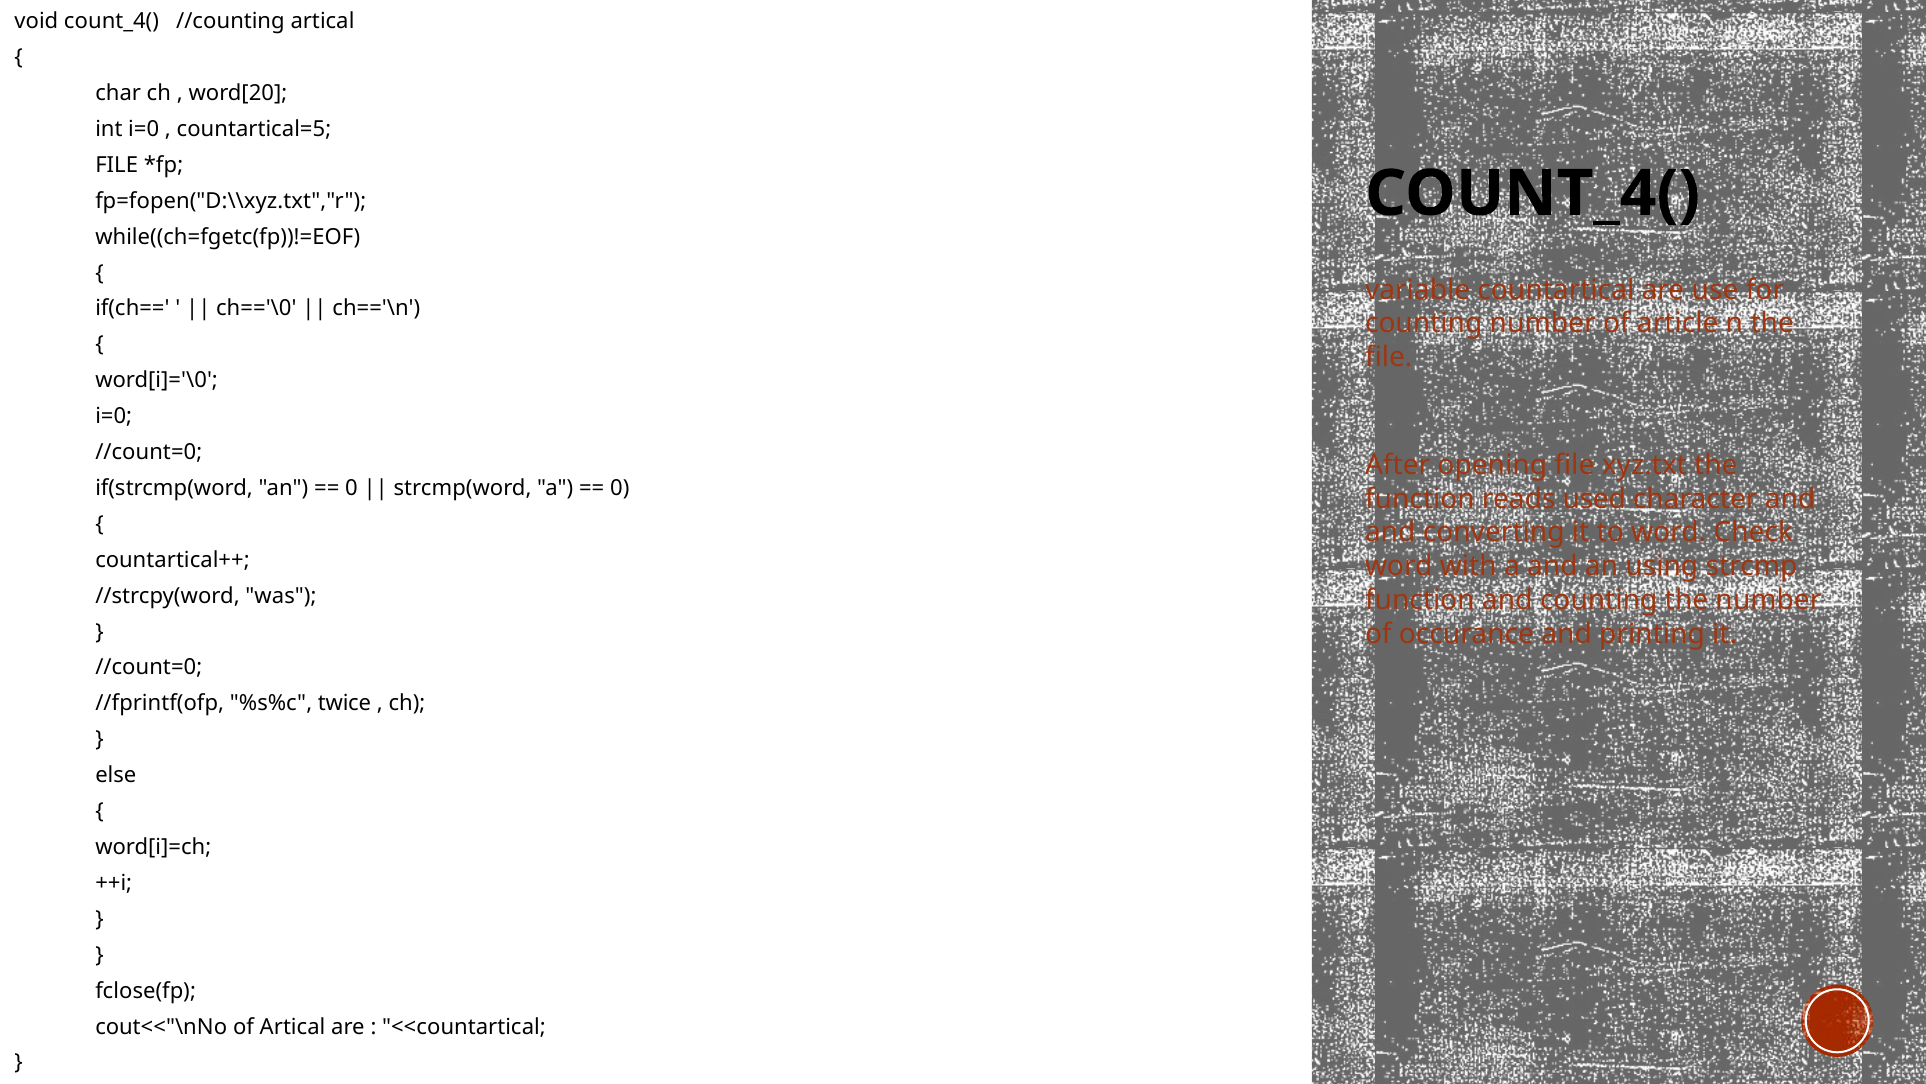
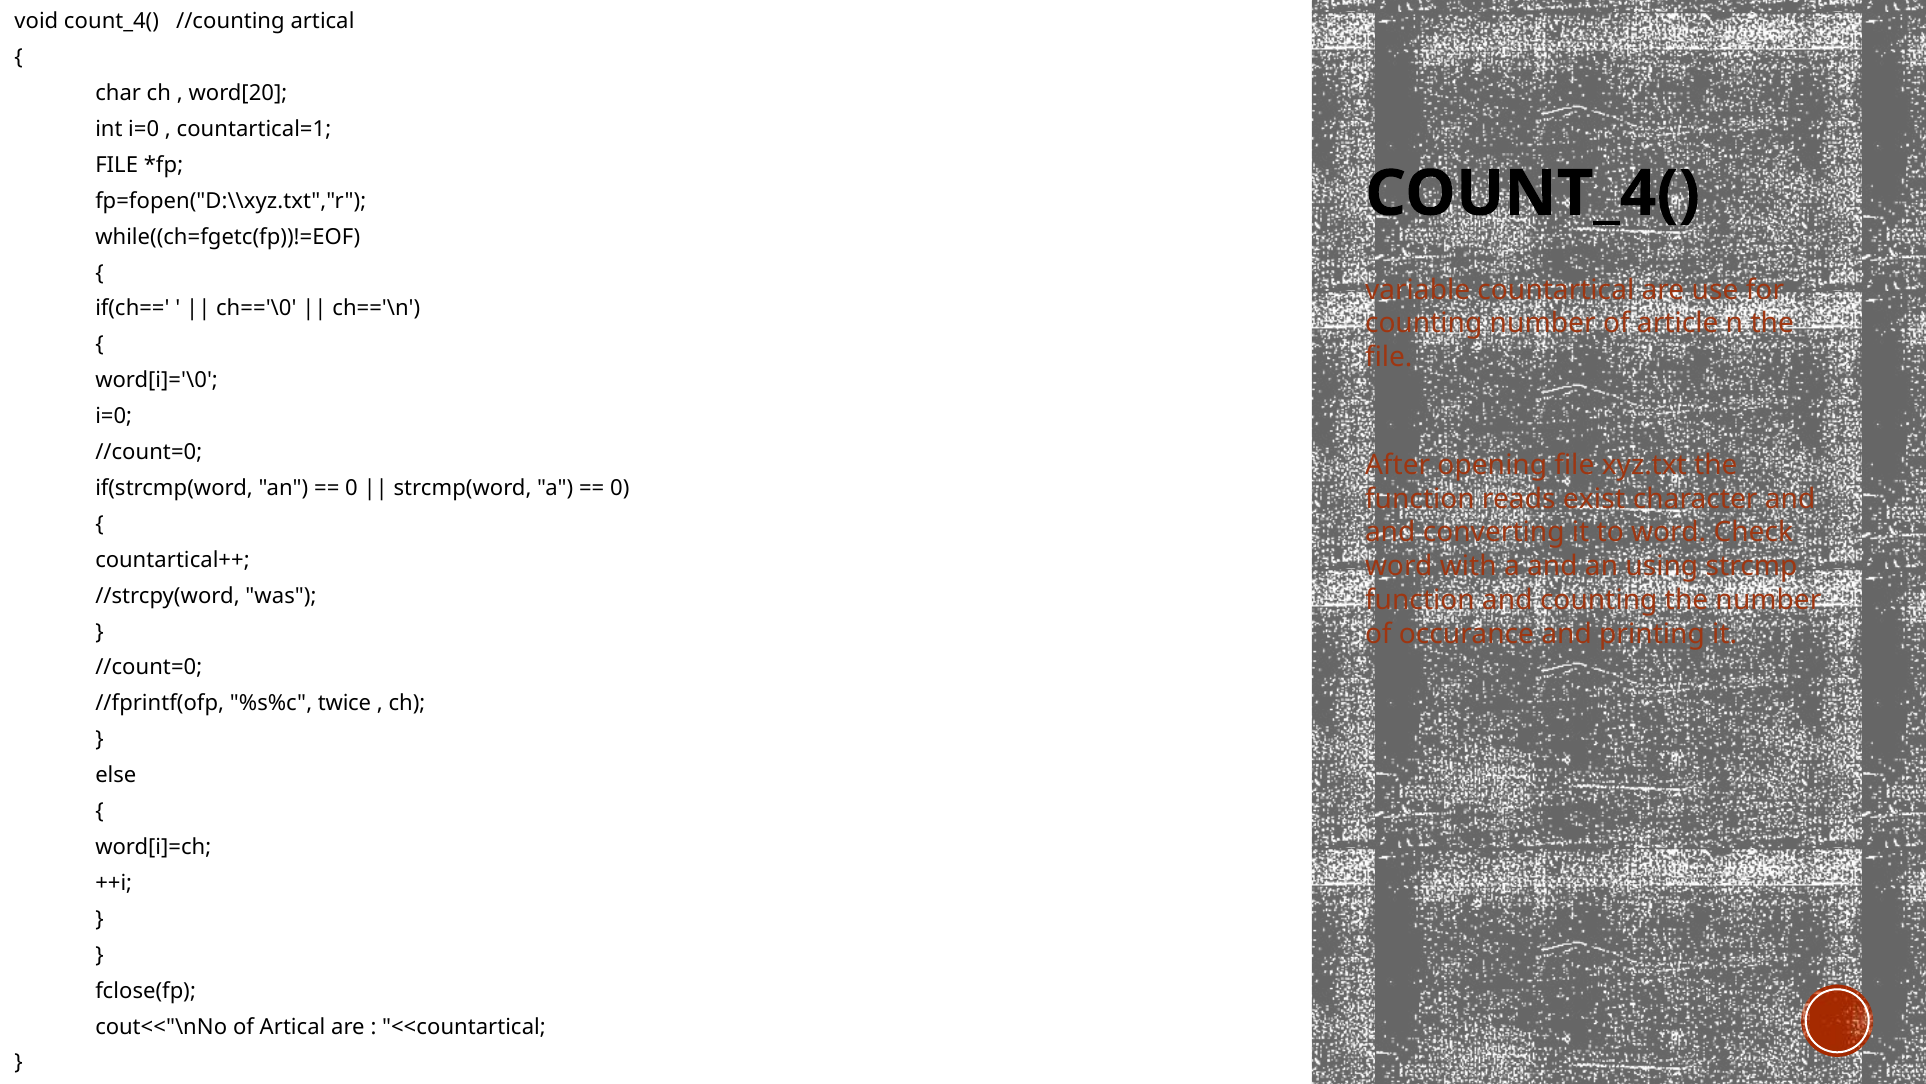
countartical=5: countartical=5 -> countartical=1 (254, 129)
used: used -> exist (1594, 499)
